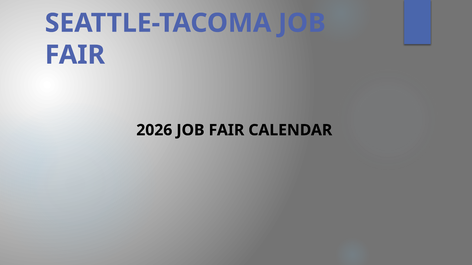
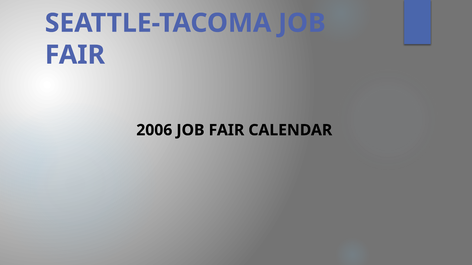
2026: 2026 -> 2006 (154, 130)
